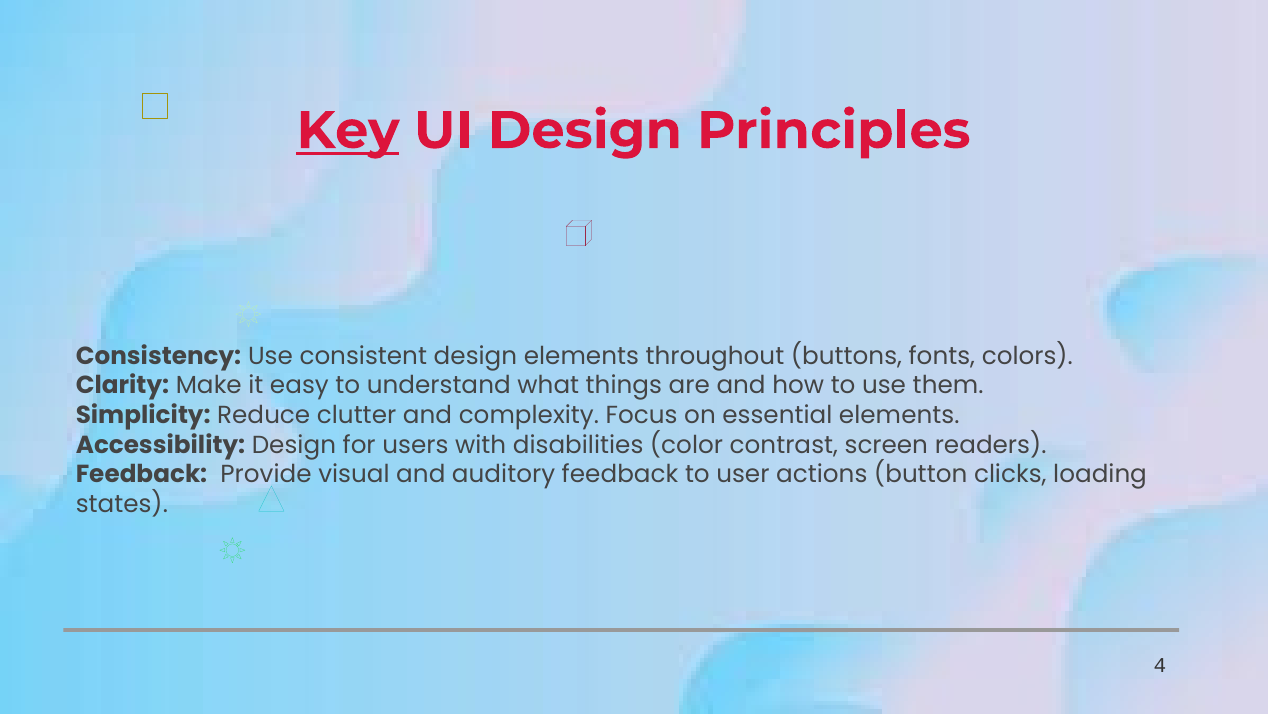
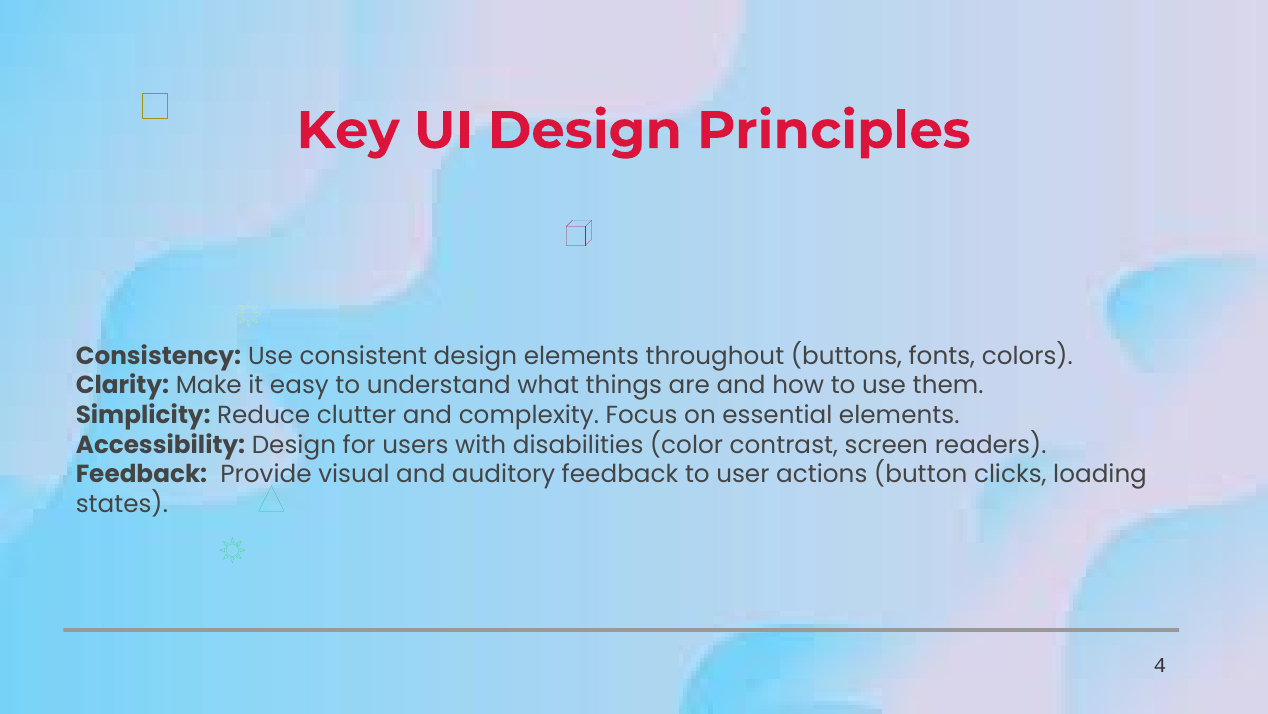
Key underline: present -> none (348, 130)
